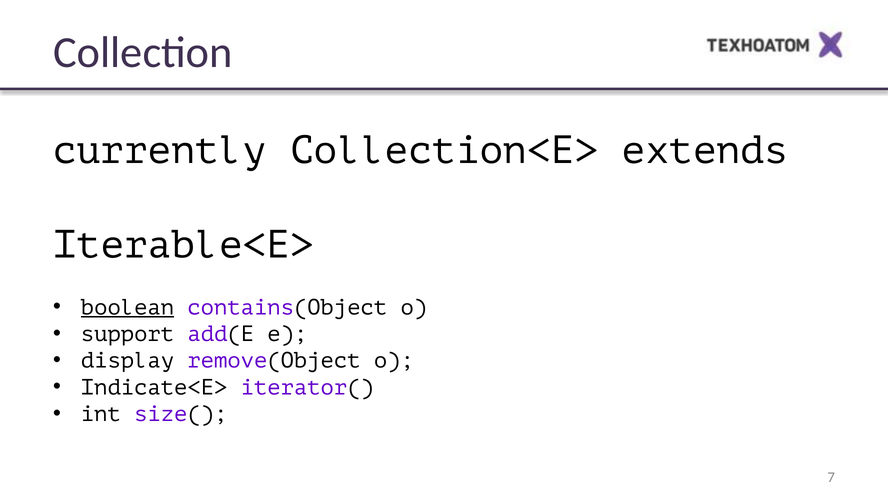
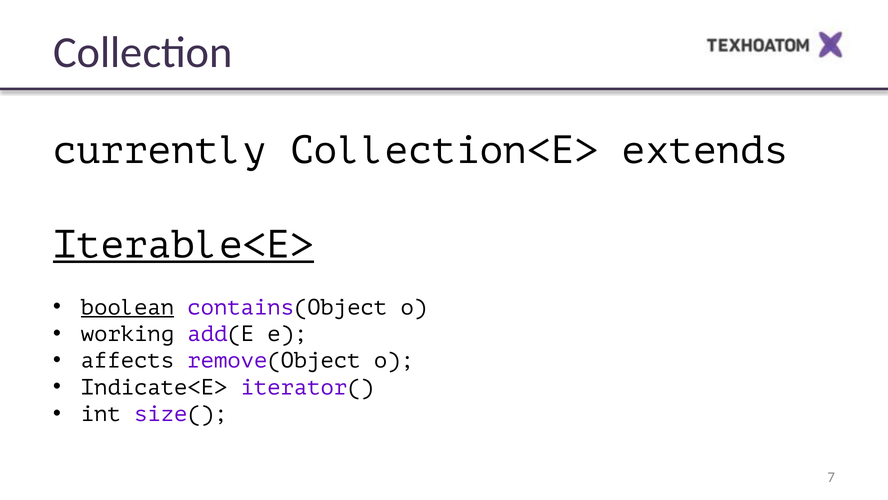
Iterable<E> underline: none -> present (183, 245)
support: support -> working (127, 334)
display: display -> affects (127, 360)
